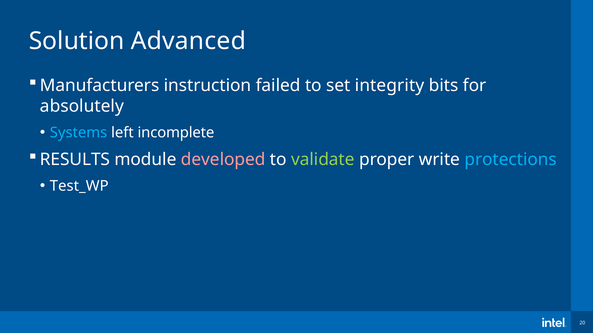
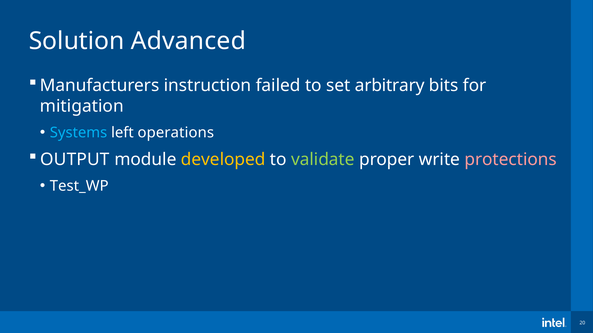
integrity: integrity -> arbitrary (390, 86)
absolutely: absolutely -> mitigation (82, 106)
incomplete: incomplete -> operations (176, 133)
RESULTS: RESULTS -> OUTPUT (75, 160)
developed colour: pink -> yellow (223, 160)
protections colour: light blue -> pink (511, 160)
